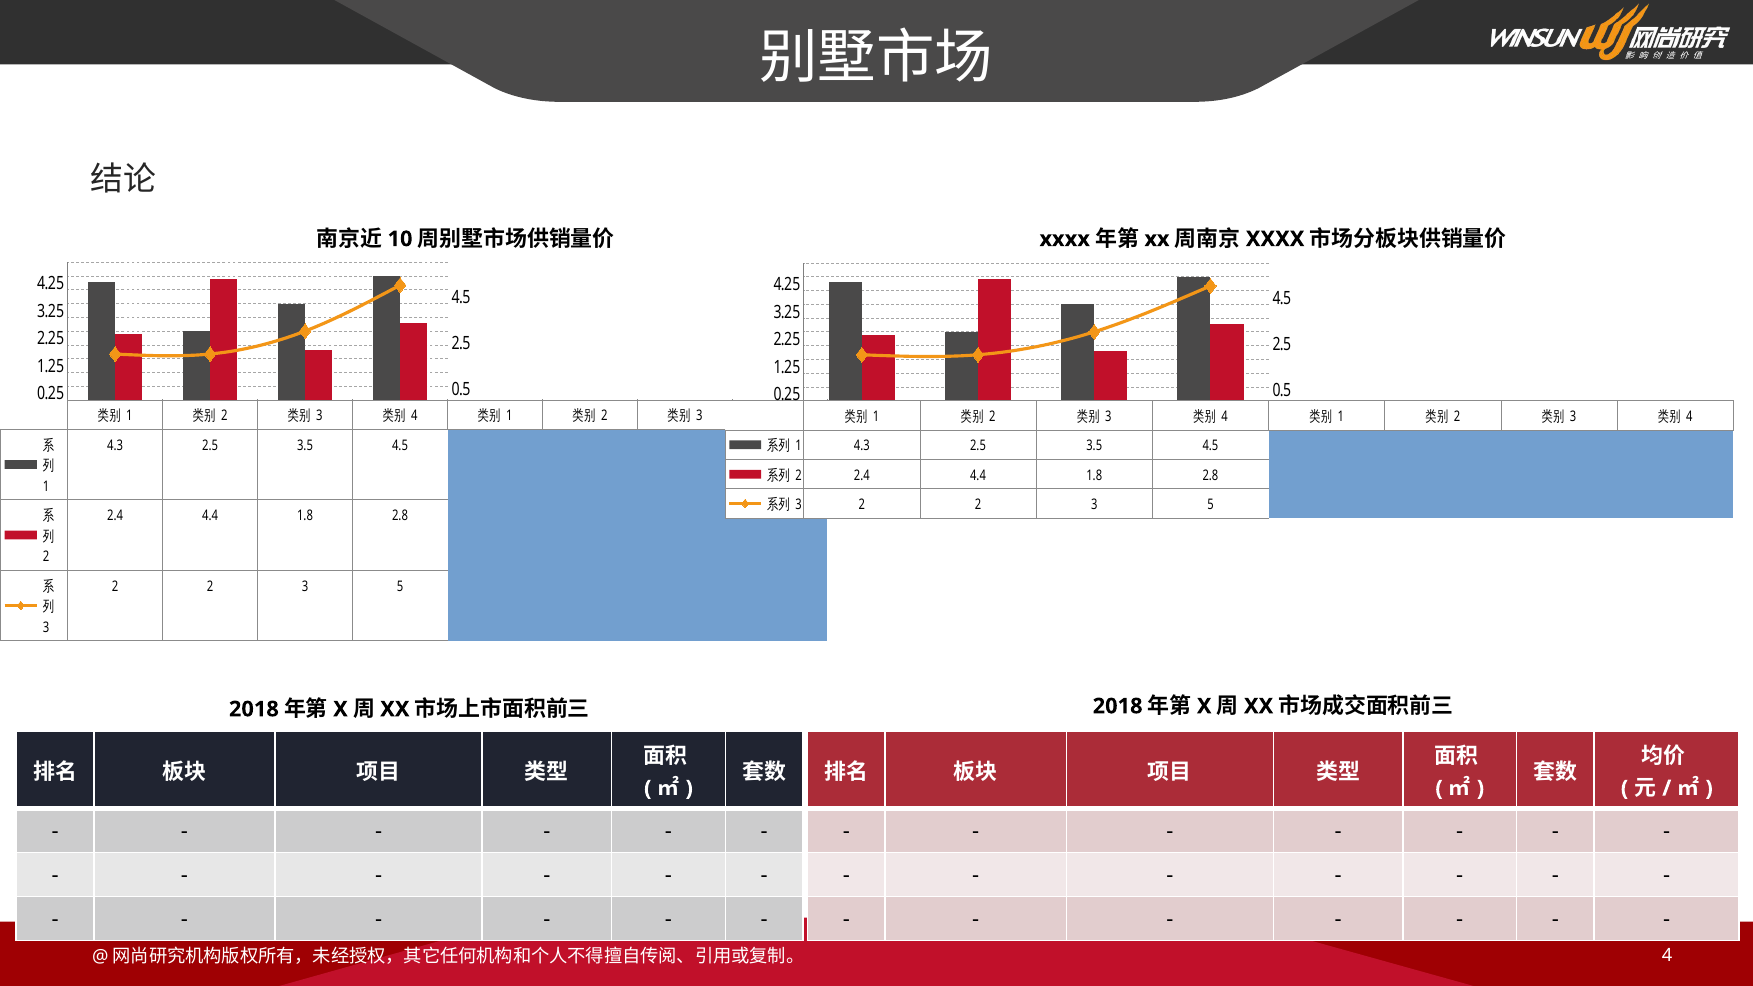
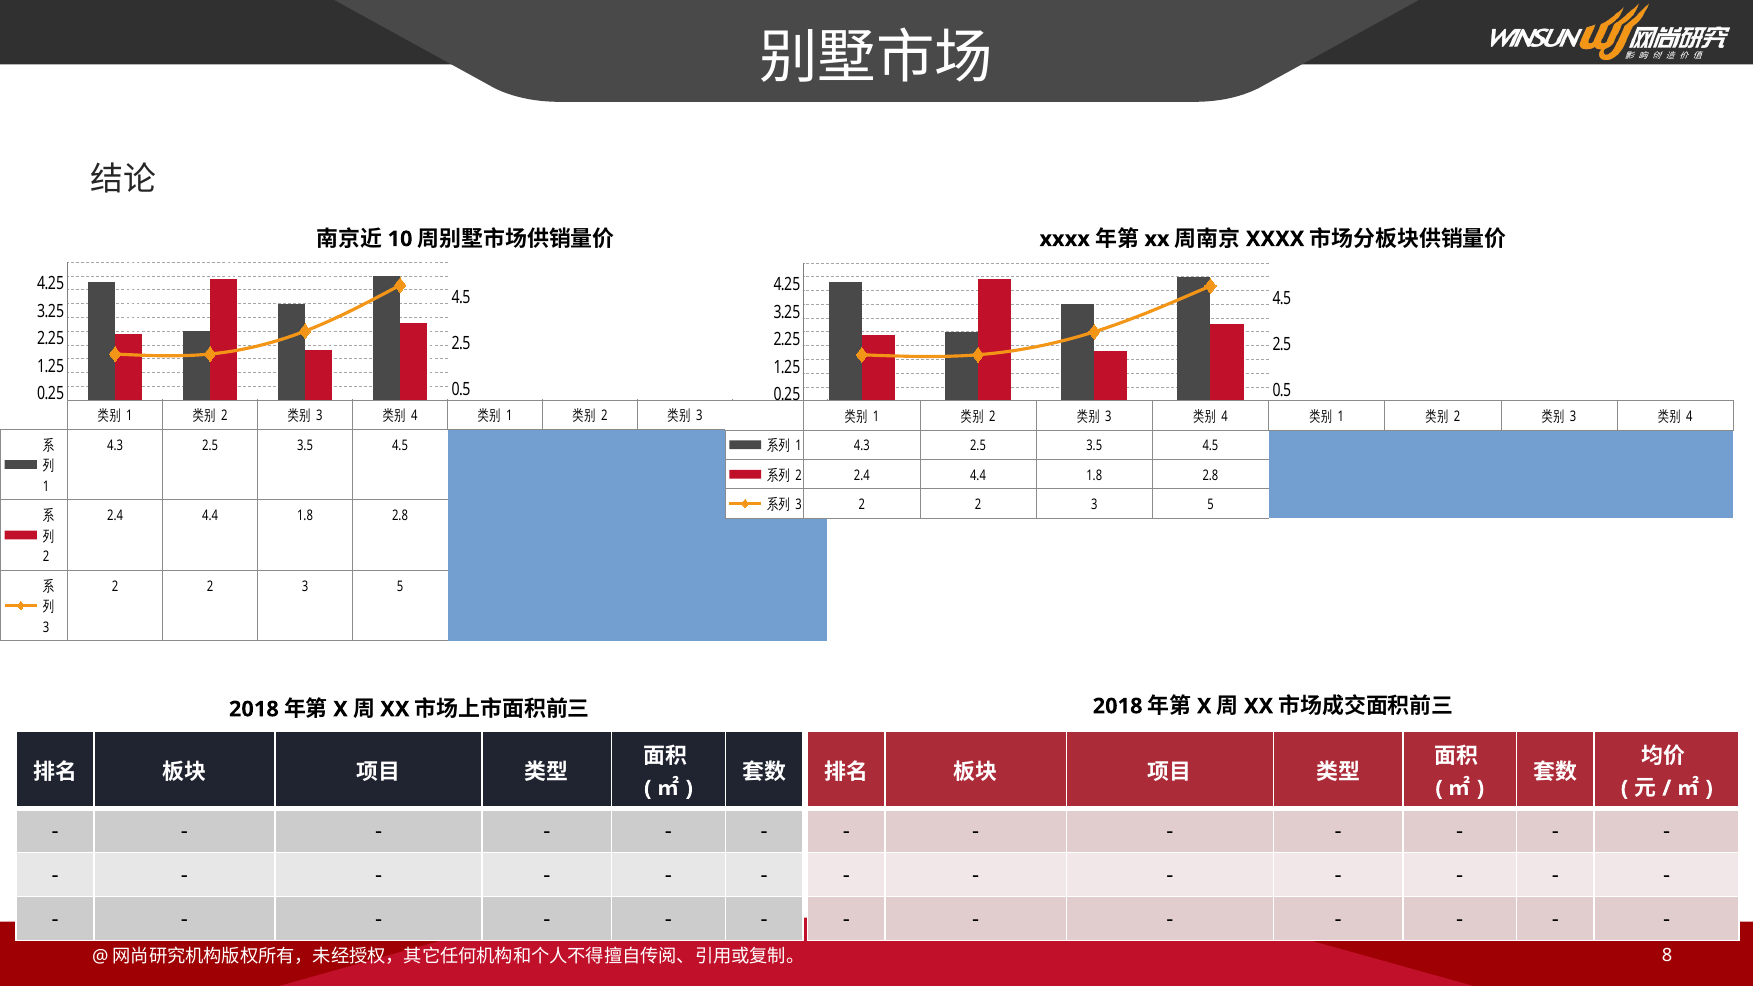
4: 4 -> 8 (1667, 955)
